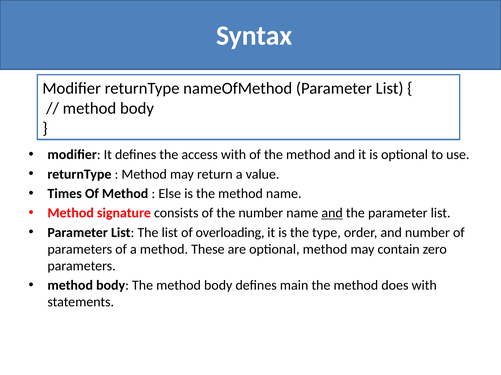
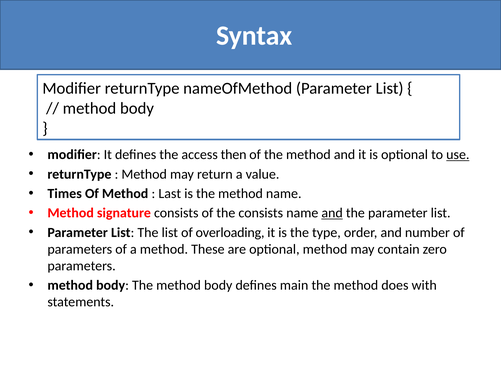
access with: with -> then (234, 155)
use underline: none -> present (458, 155)
Else: Else -> Last (170, 194)
the number: number -> consists (261, 213)
